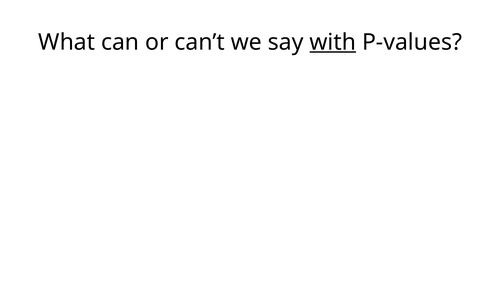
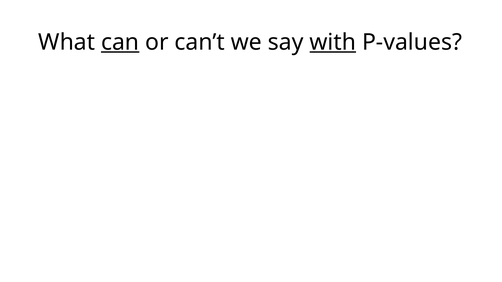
can underline: none -> present (120, 42)
